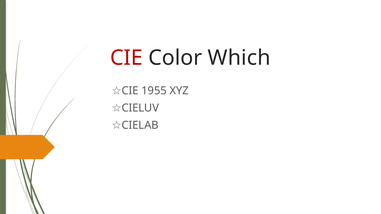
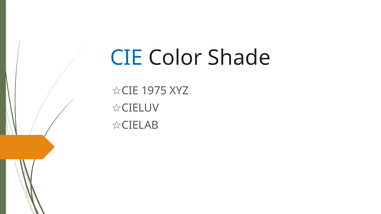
CIE colour: red -> blue (126, 58)
Which: Which -> Shade (239, 58)
1955: 1955 -> 1975 (154, 91)
